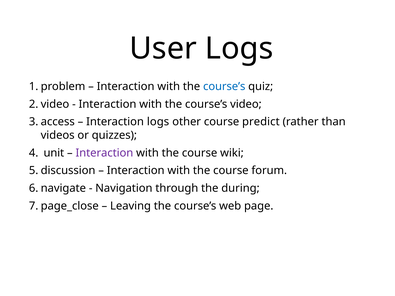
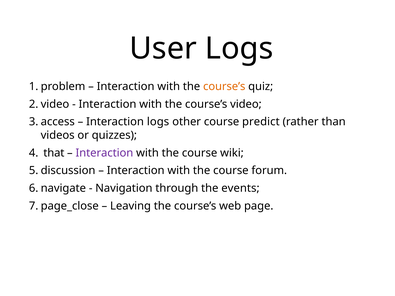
course’s colour: blue -> orange (224, 87)
unit: unit -> that (54, 153)
during: during -> events (240, 188)
